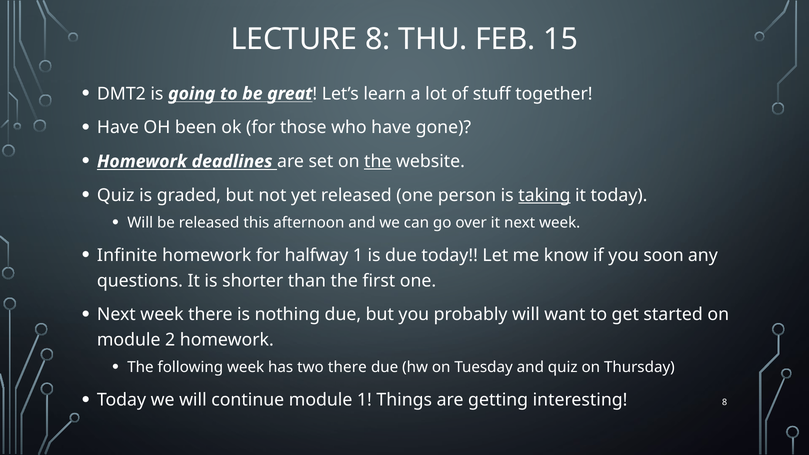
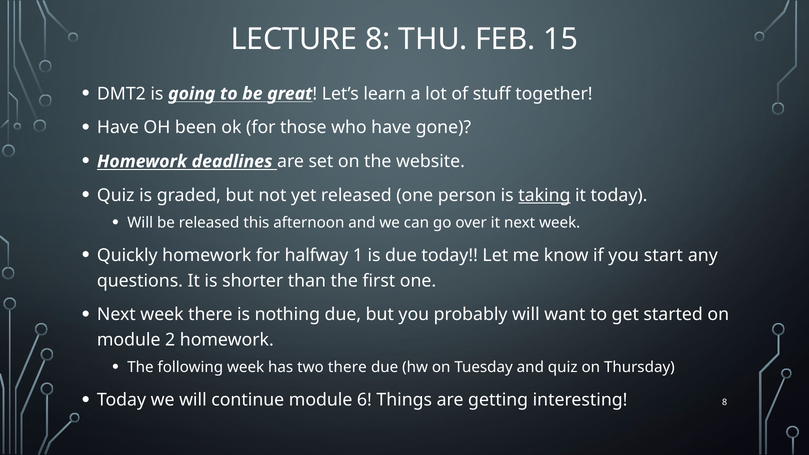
the underline: present -> none (378, 161)
Infinite: Infinite -> Quickly (127, 255)
soon: soon -> start (663, 255)
module 1: 1 -> 6 (364, 400)
